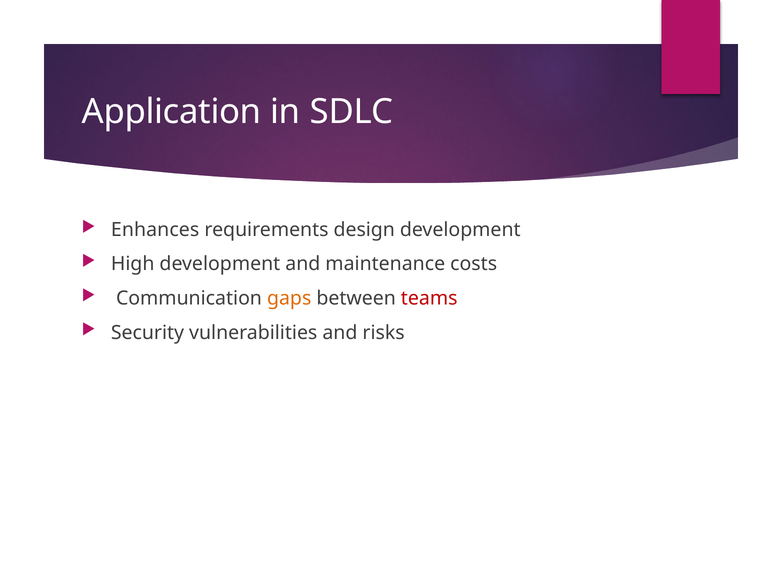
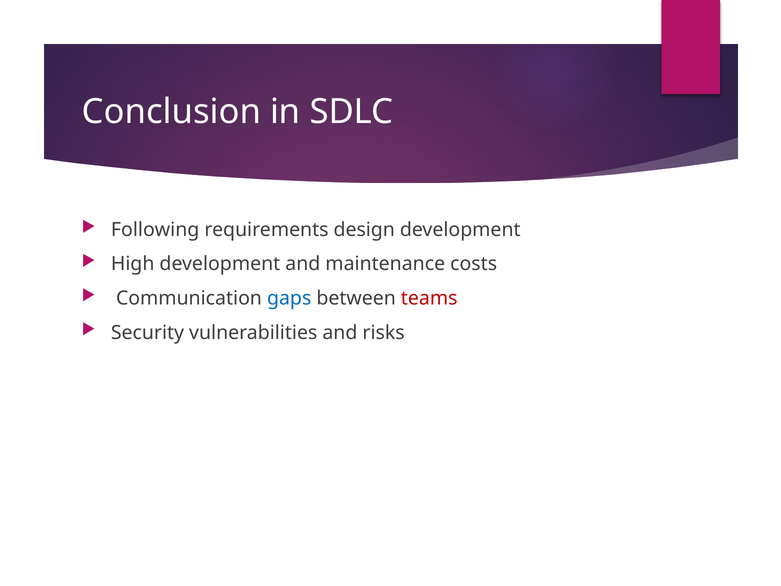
Application: Application -> Conclusion (171, 112)
Enhances: Enhances -> Following (155, 230)
gaps colour: orange -> blue (289, 298)
